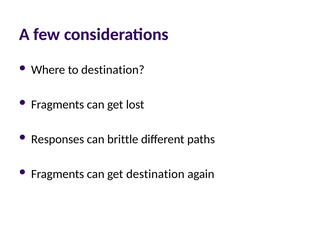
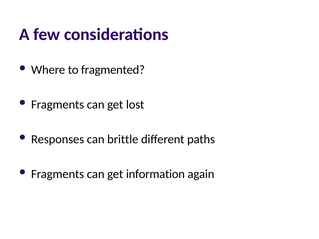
to destination: destination -> fragmented (113, 70)
get destination: destination -> information (155, 174)
